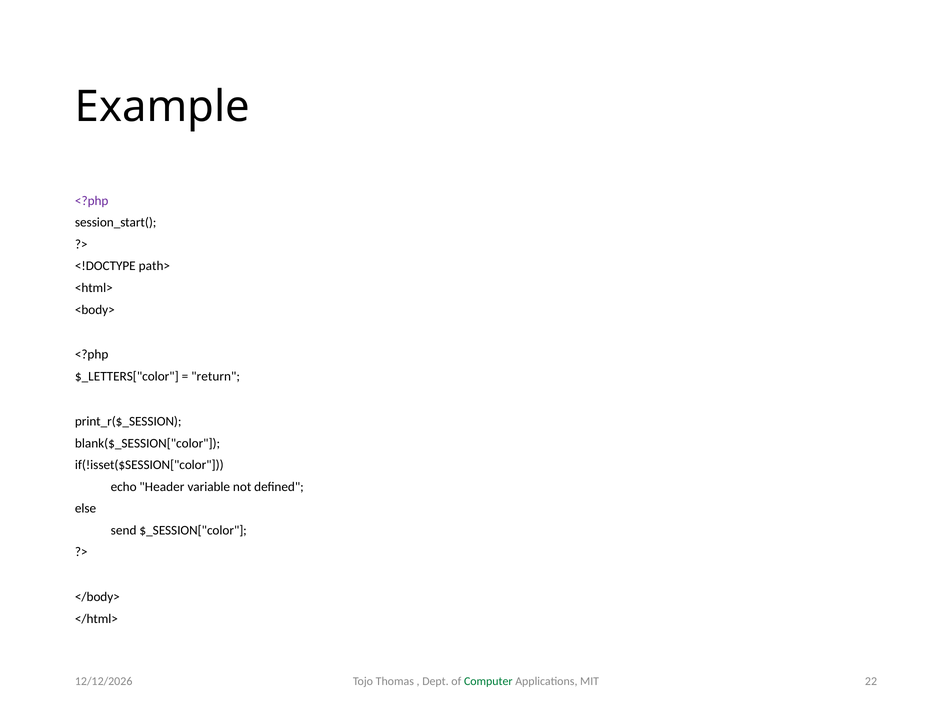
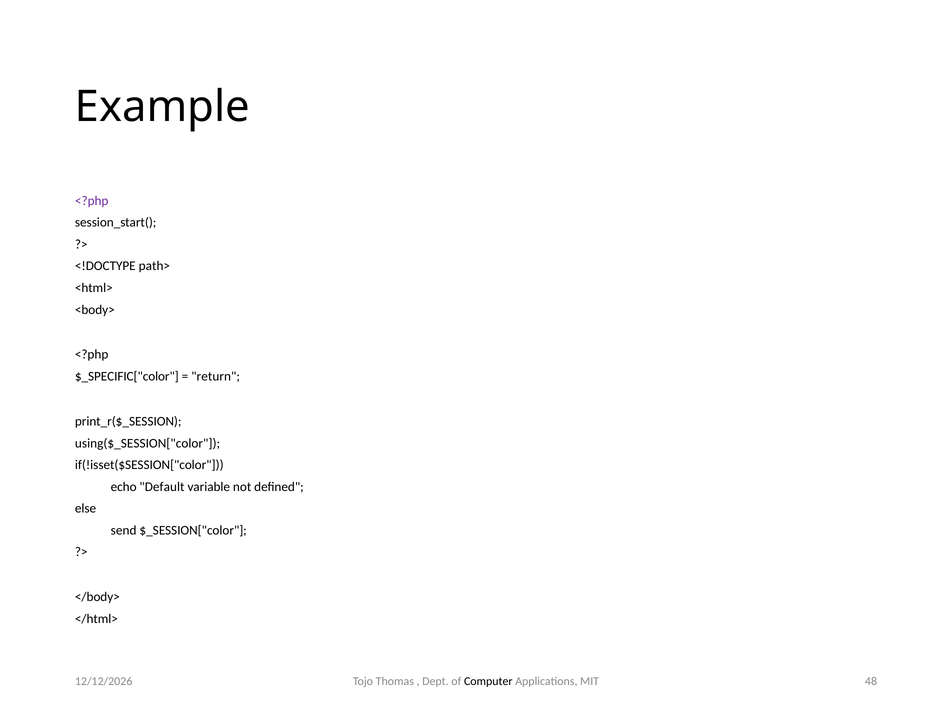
$_LETTERS["color: $_LETTERS["color -> $_SPECIFIC["color (127, 376)
blank($_SESSION["color: blank($_SESSION["color -> using($_SESSION["color (148, 443)
Header: Header -> Default (162, 487)
Computer colour: green -> black (488, 682)
22: 22 -> 48 (871, 682)
